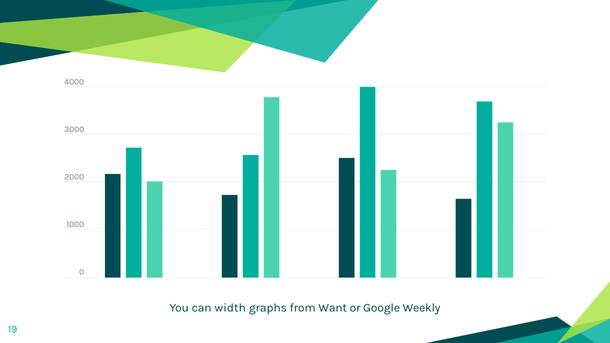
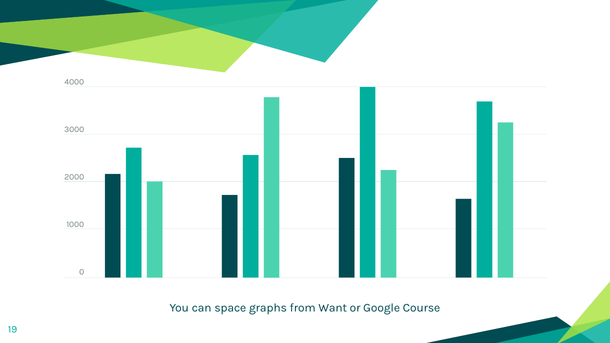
width: width -> space (230, 308)
Weekly: Weekly -> Course (421, 308)
